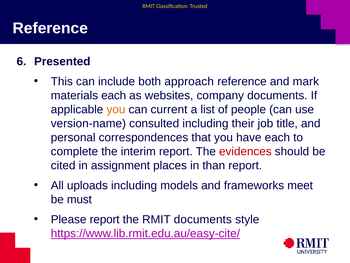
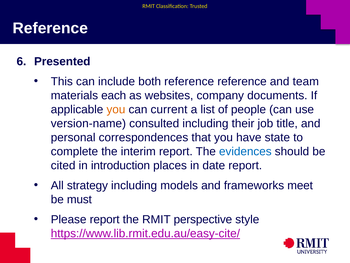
both approach: approach -> reference (189, 81)
mark: mark -> team (306, 81)
have each: each -> state (277, 137)
evidences colour: red -> blue (245, 151)
assignment: assignment -> introduction (121, 165)
than: than -> date (214, 165)
uploads: uploads -> strategy (87, 185)
RMIT documents: documents -> perspective (203, 219)
